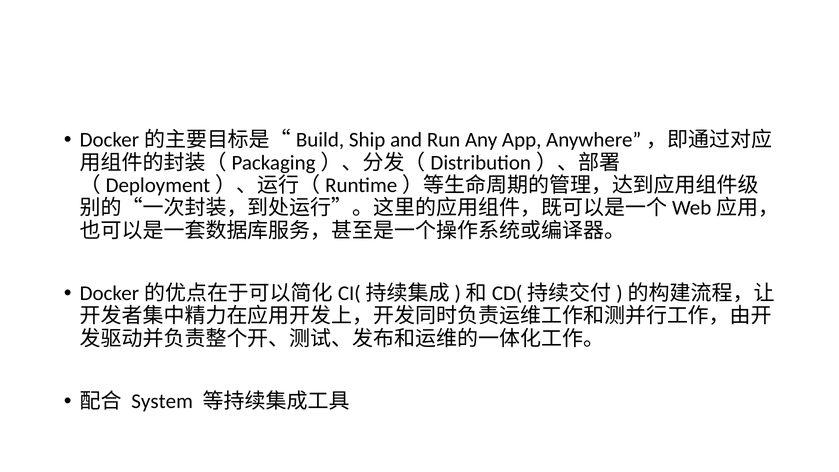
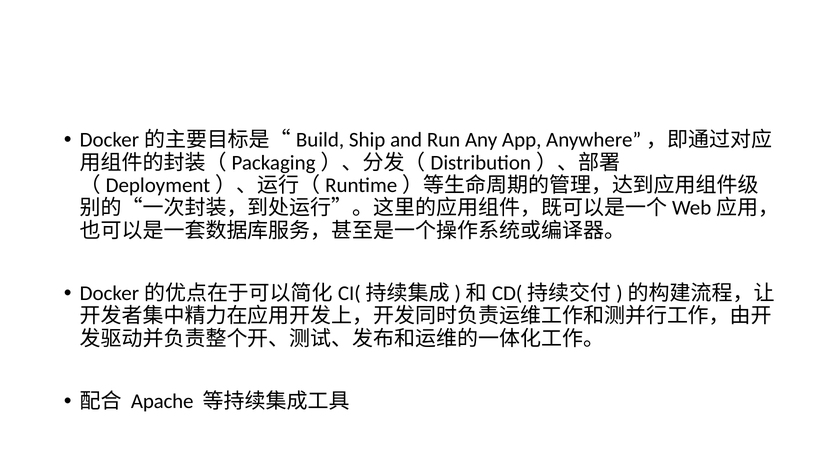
System: System -> Apache (162, 401)
